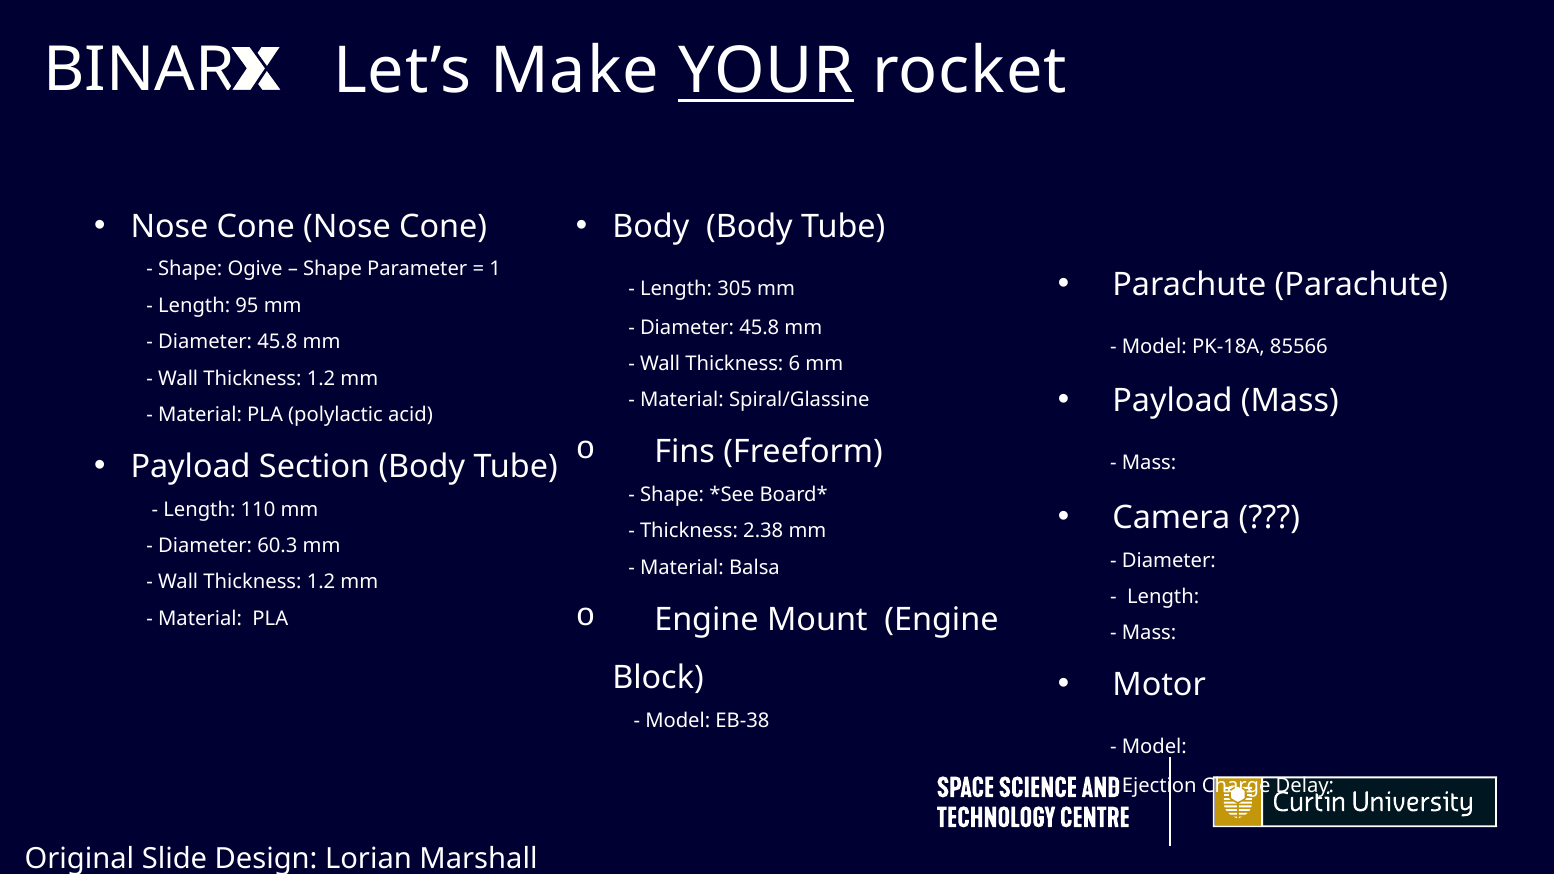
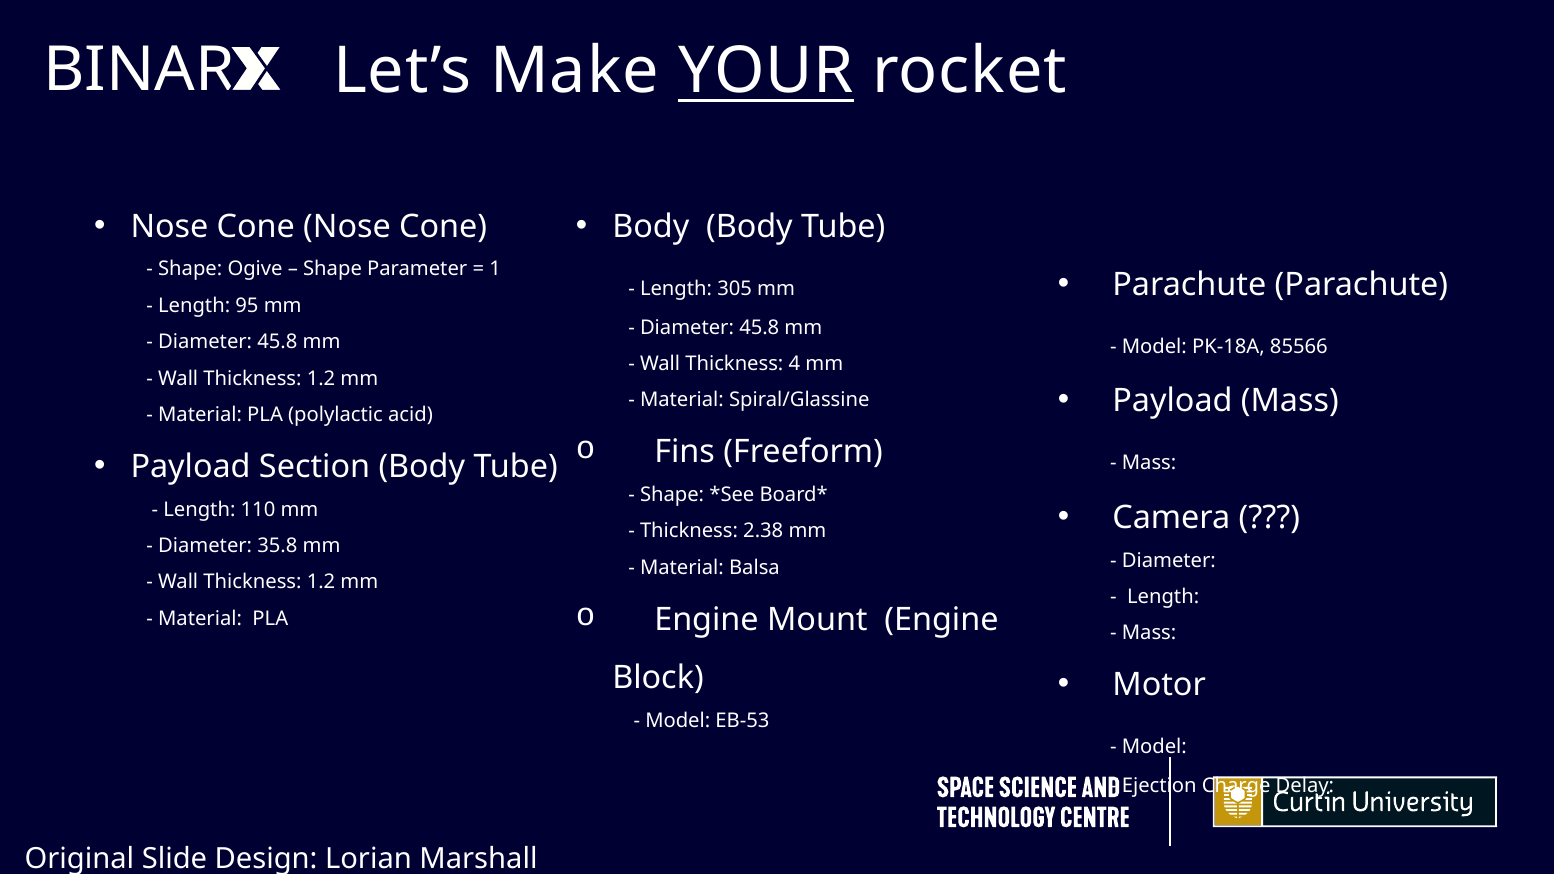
6: 6 -> 4 (794, 364)
60.3: 60.3 -> 35.8 (277, 546)
EB-38: EB-38 -> EB-53 (742, 721)
